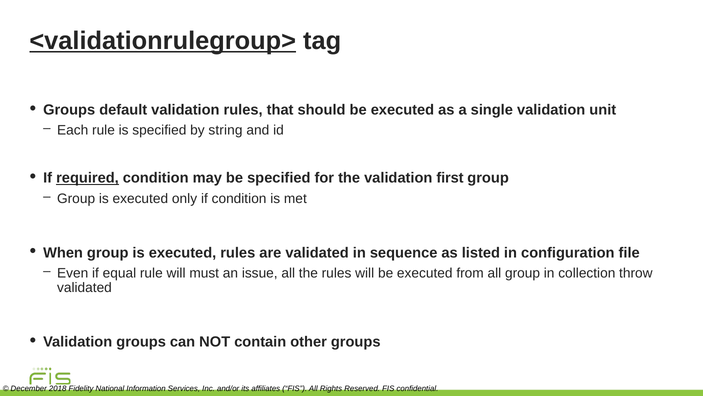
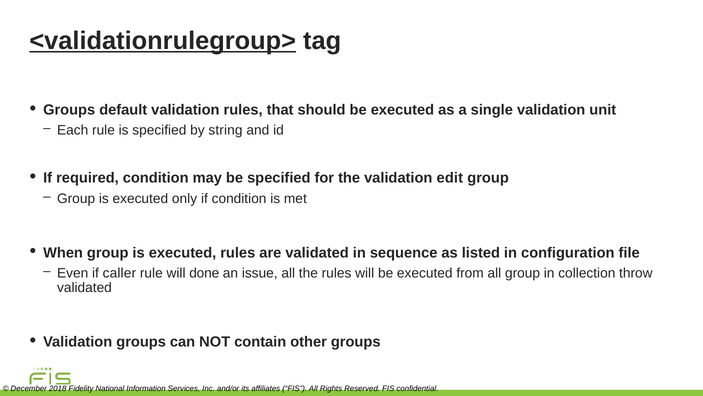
required underline: present -> none (87, 178)
first: first -> edit (450, 178)
equal: equal -> caller (119, 273)
must: must -> done (204, 273)
